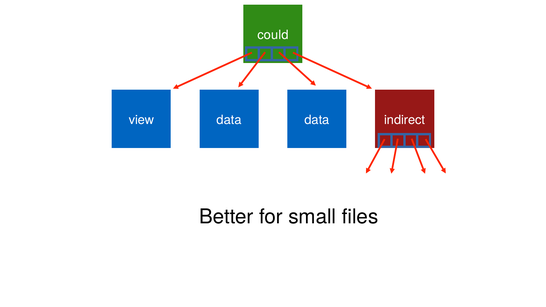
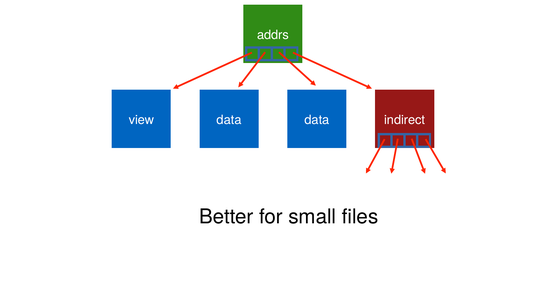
could: could -> addrs (273, 35)
